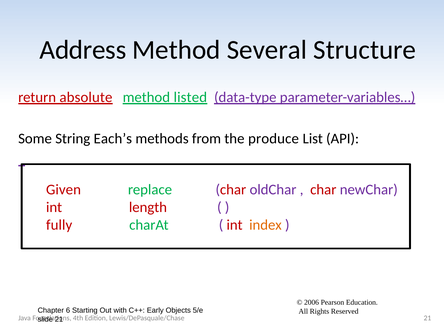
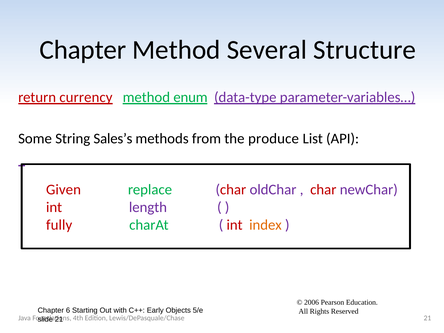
Address: Address -> Chapter (83, 50)
absolute: absolute -> currency (86, 97)
listed: listed -> enum (190, 97)
Each’s: Each’s -> Sales’s (113, 139)
length colour: red -> purple (148, 207)
